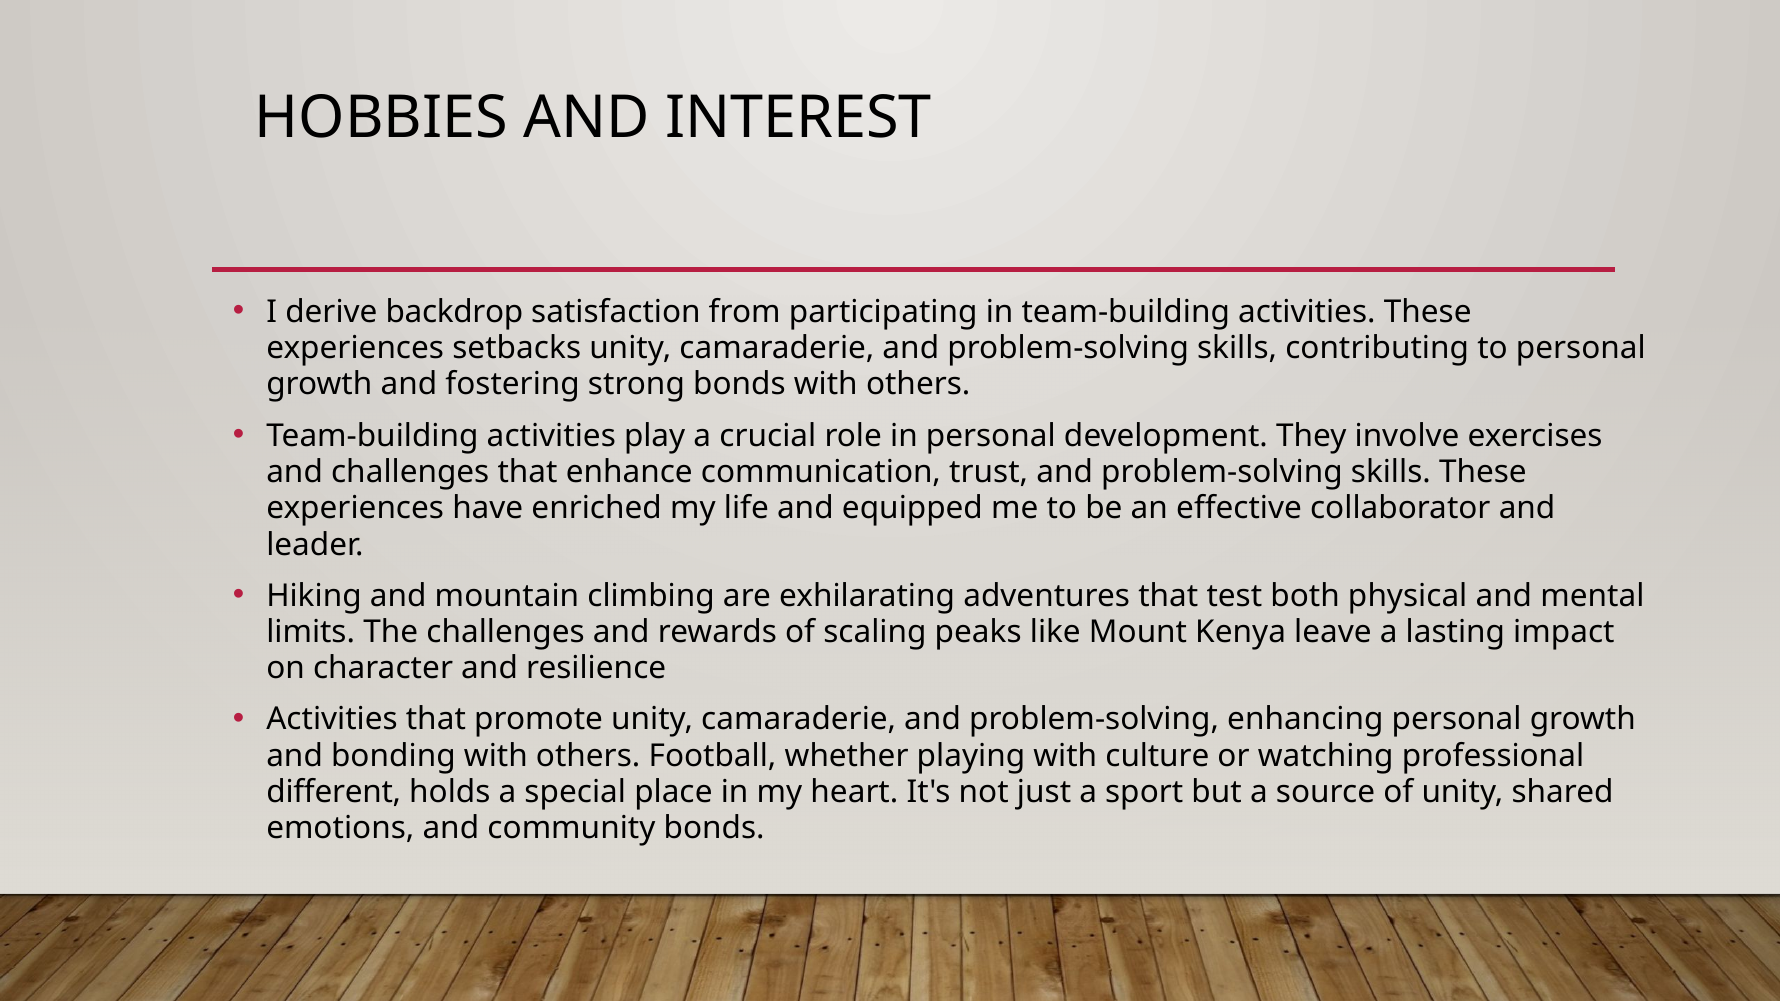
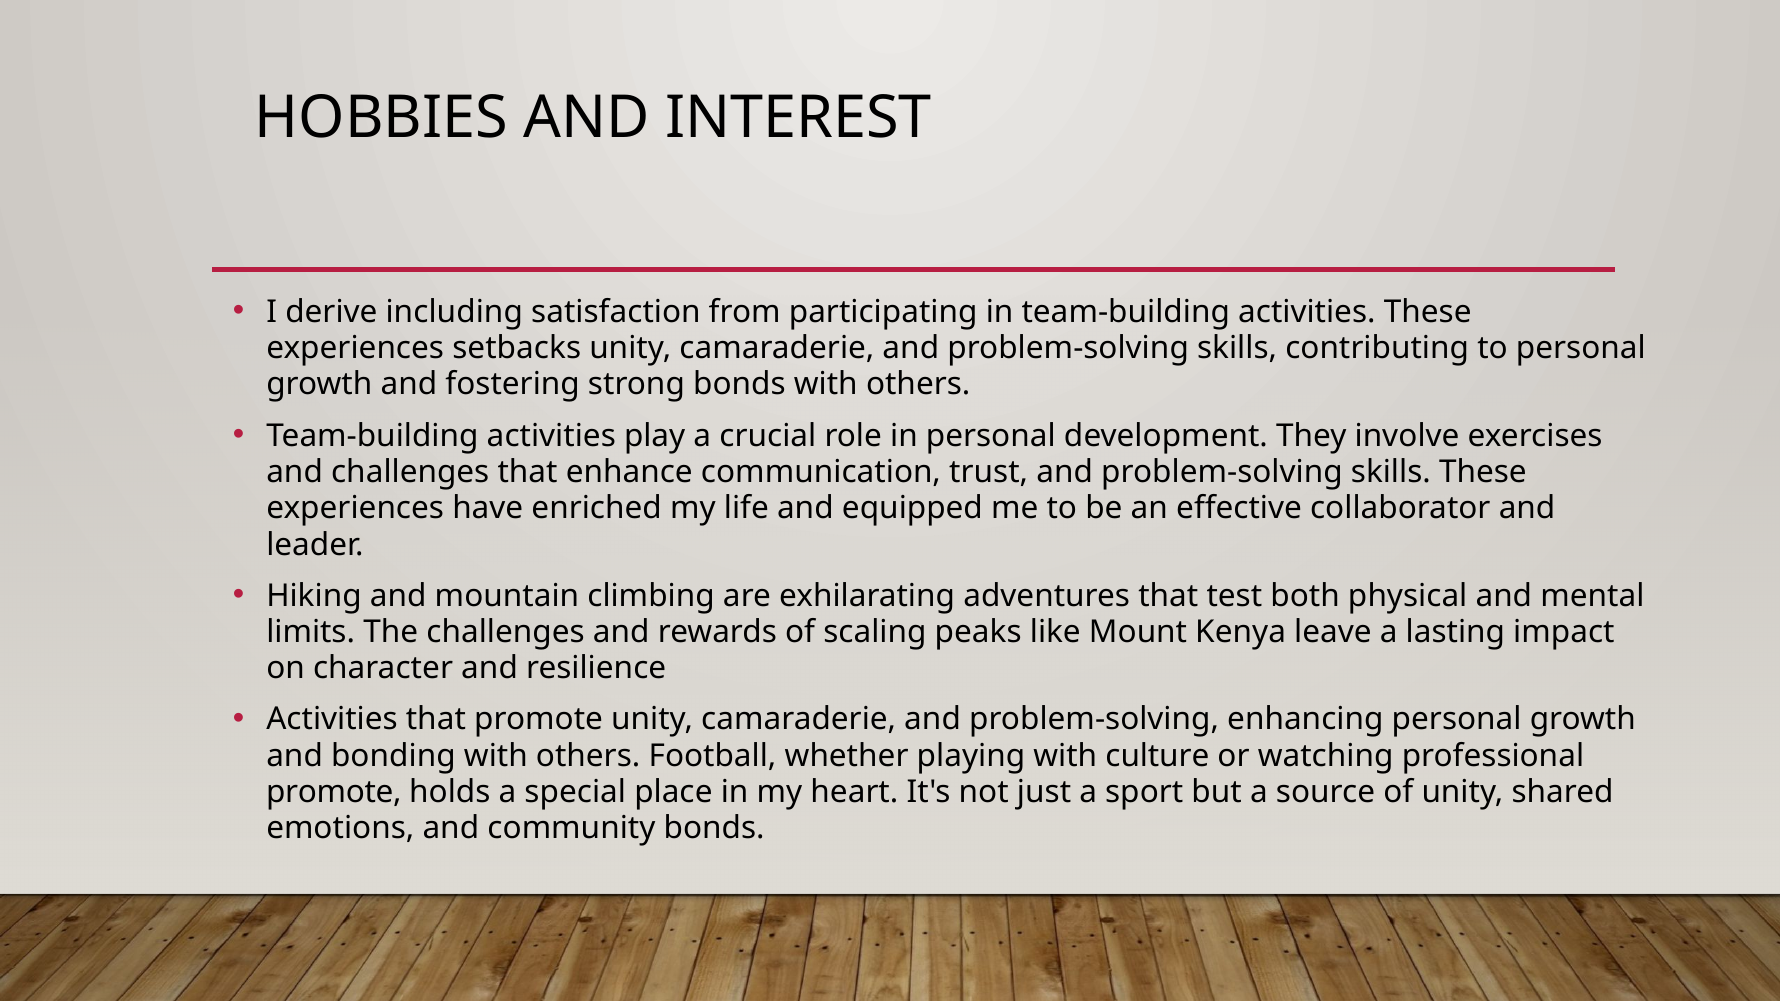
backdrop: backdrop -> including (454, 312)
different: different -> promote (334, 792)
